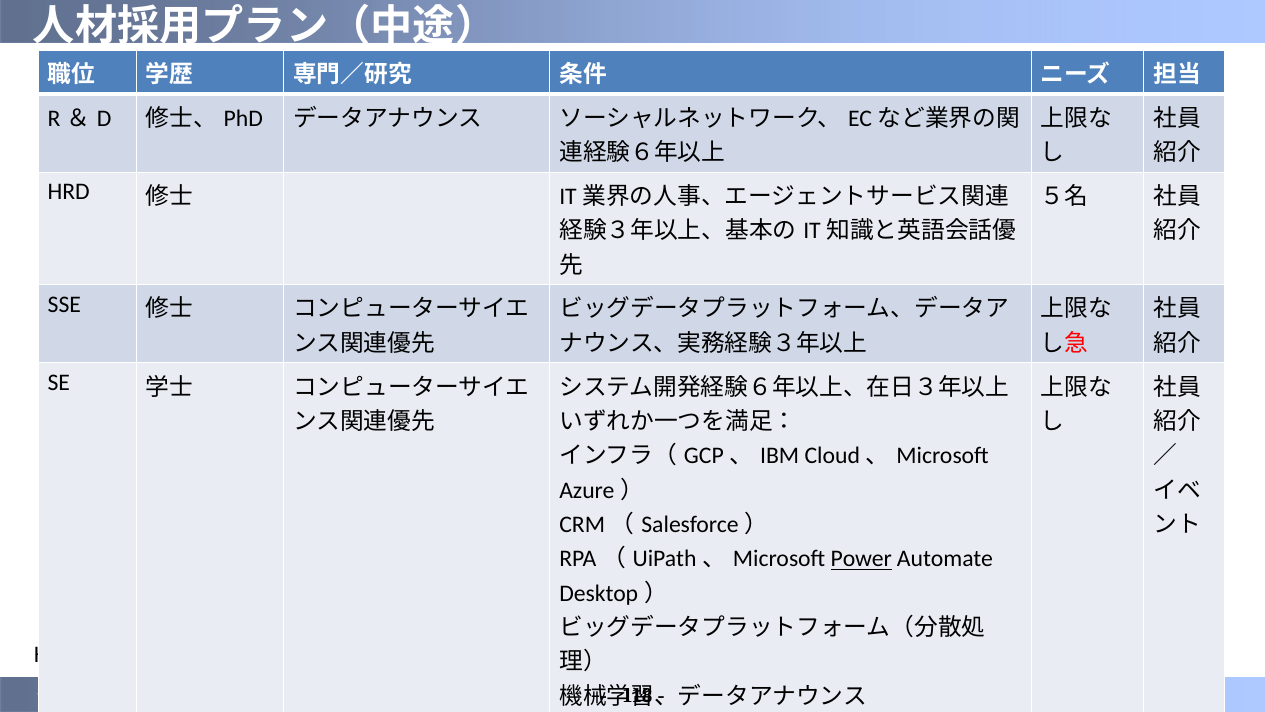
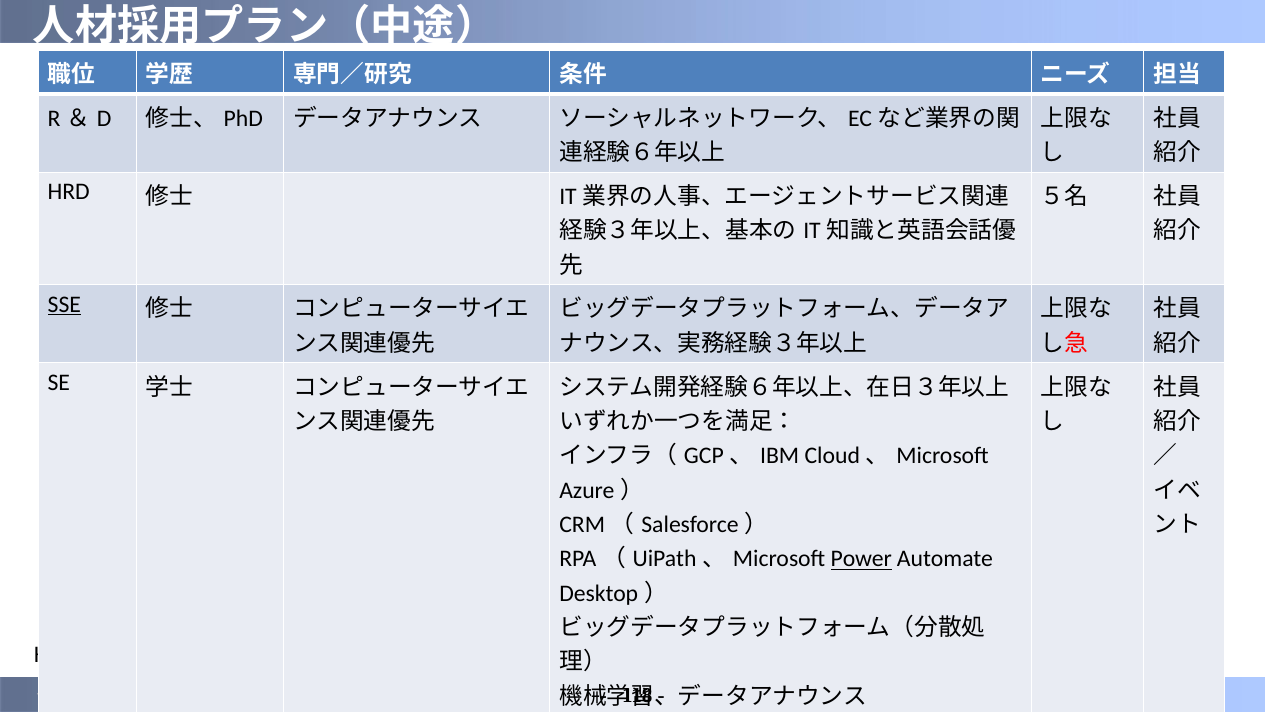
SSE underline: none -> present (64, 304)
